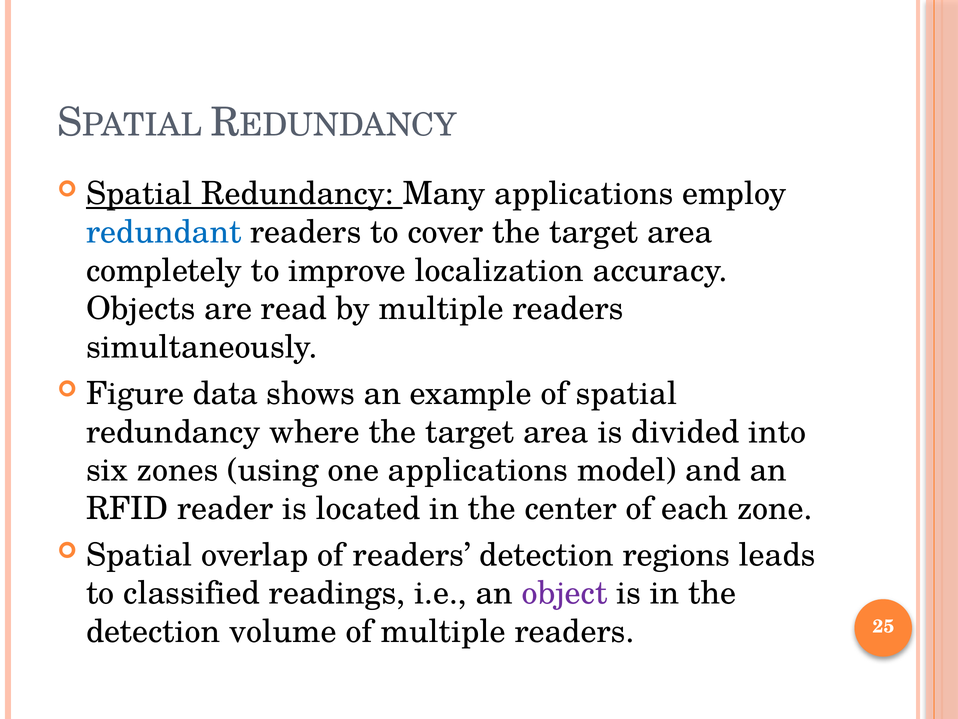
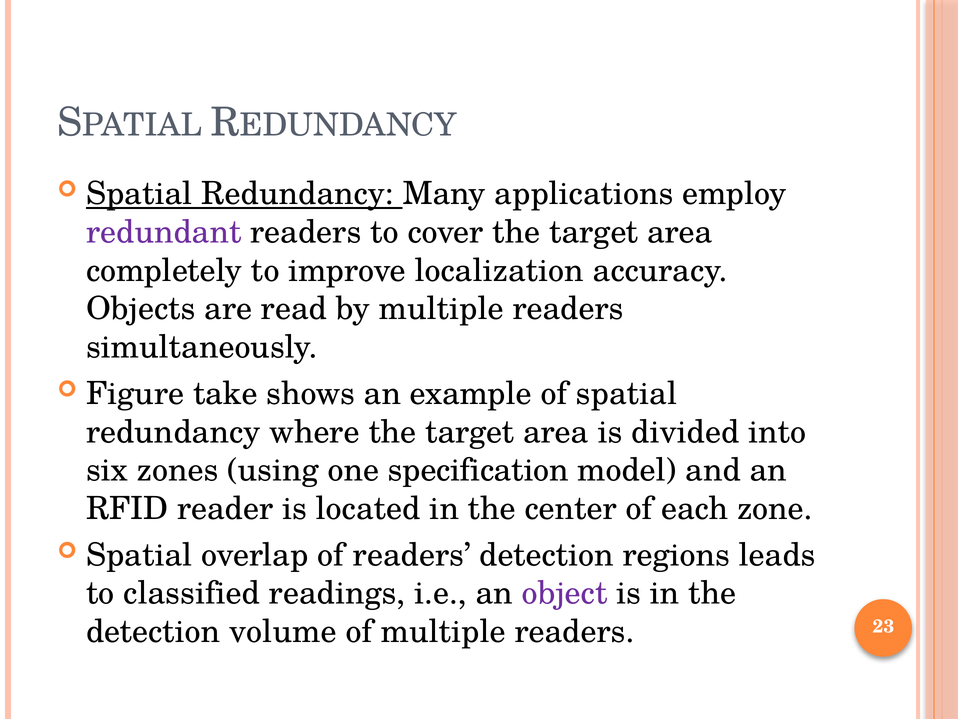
redundant colour: blue -> purple (164, 232)
data: data -> take (225, 393)
one applications: applications -> specification (478, 470)
25: 25 -> 23 (884, 626)
